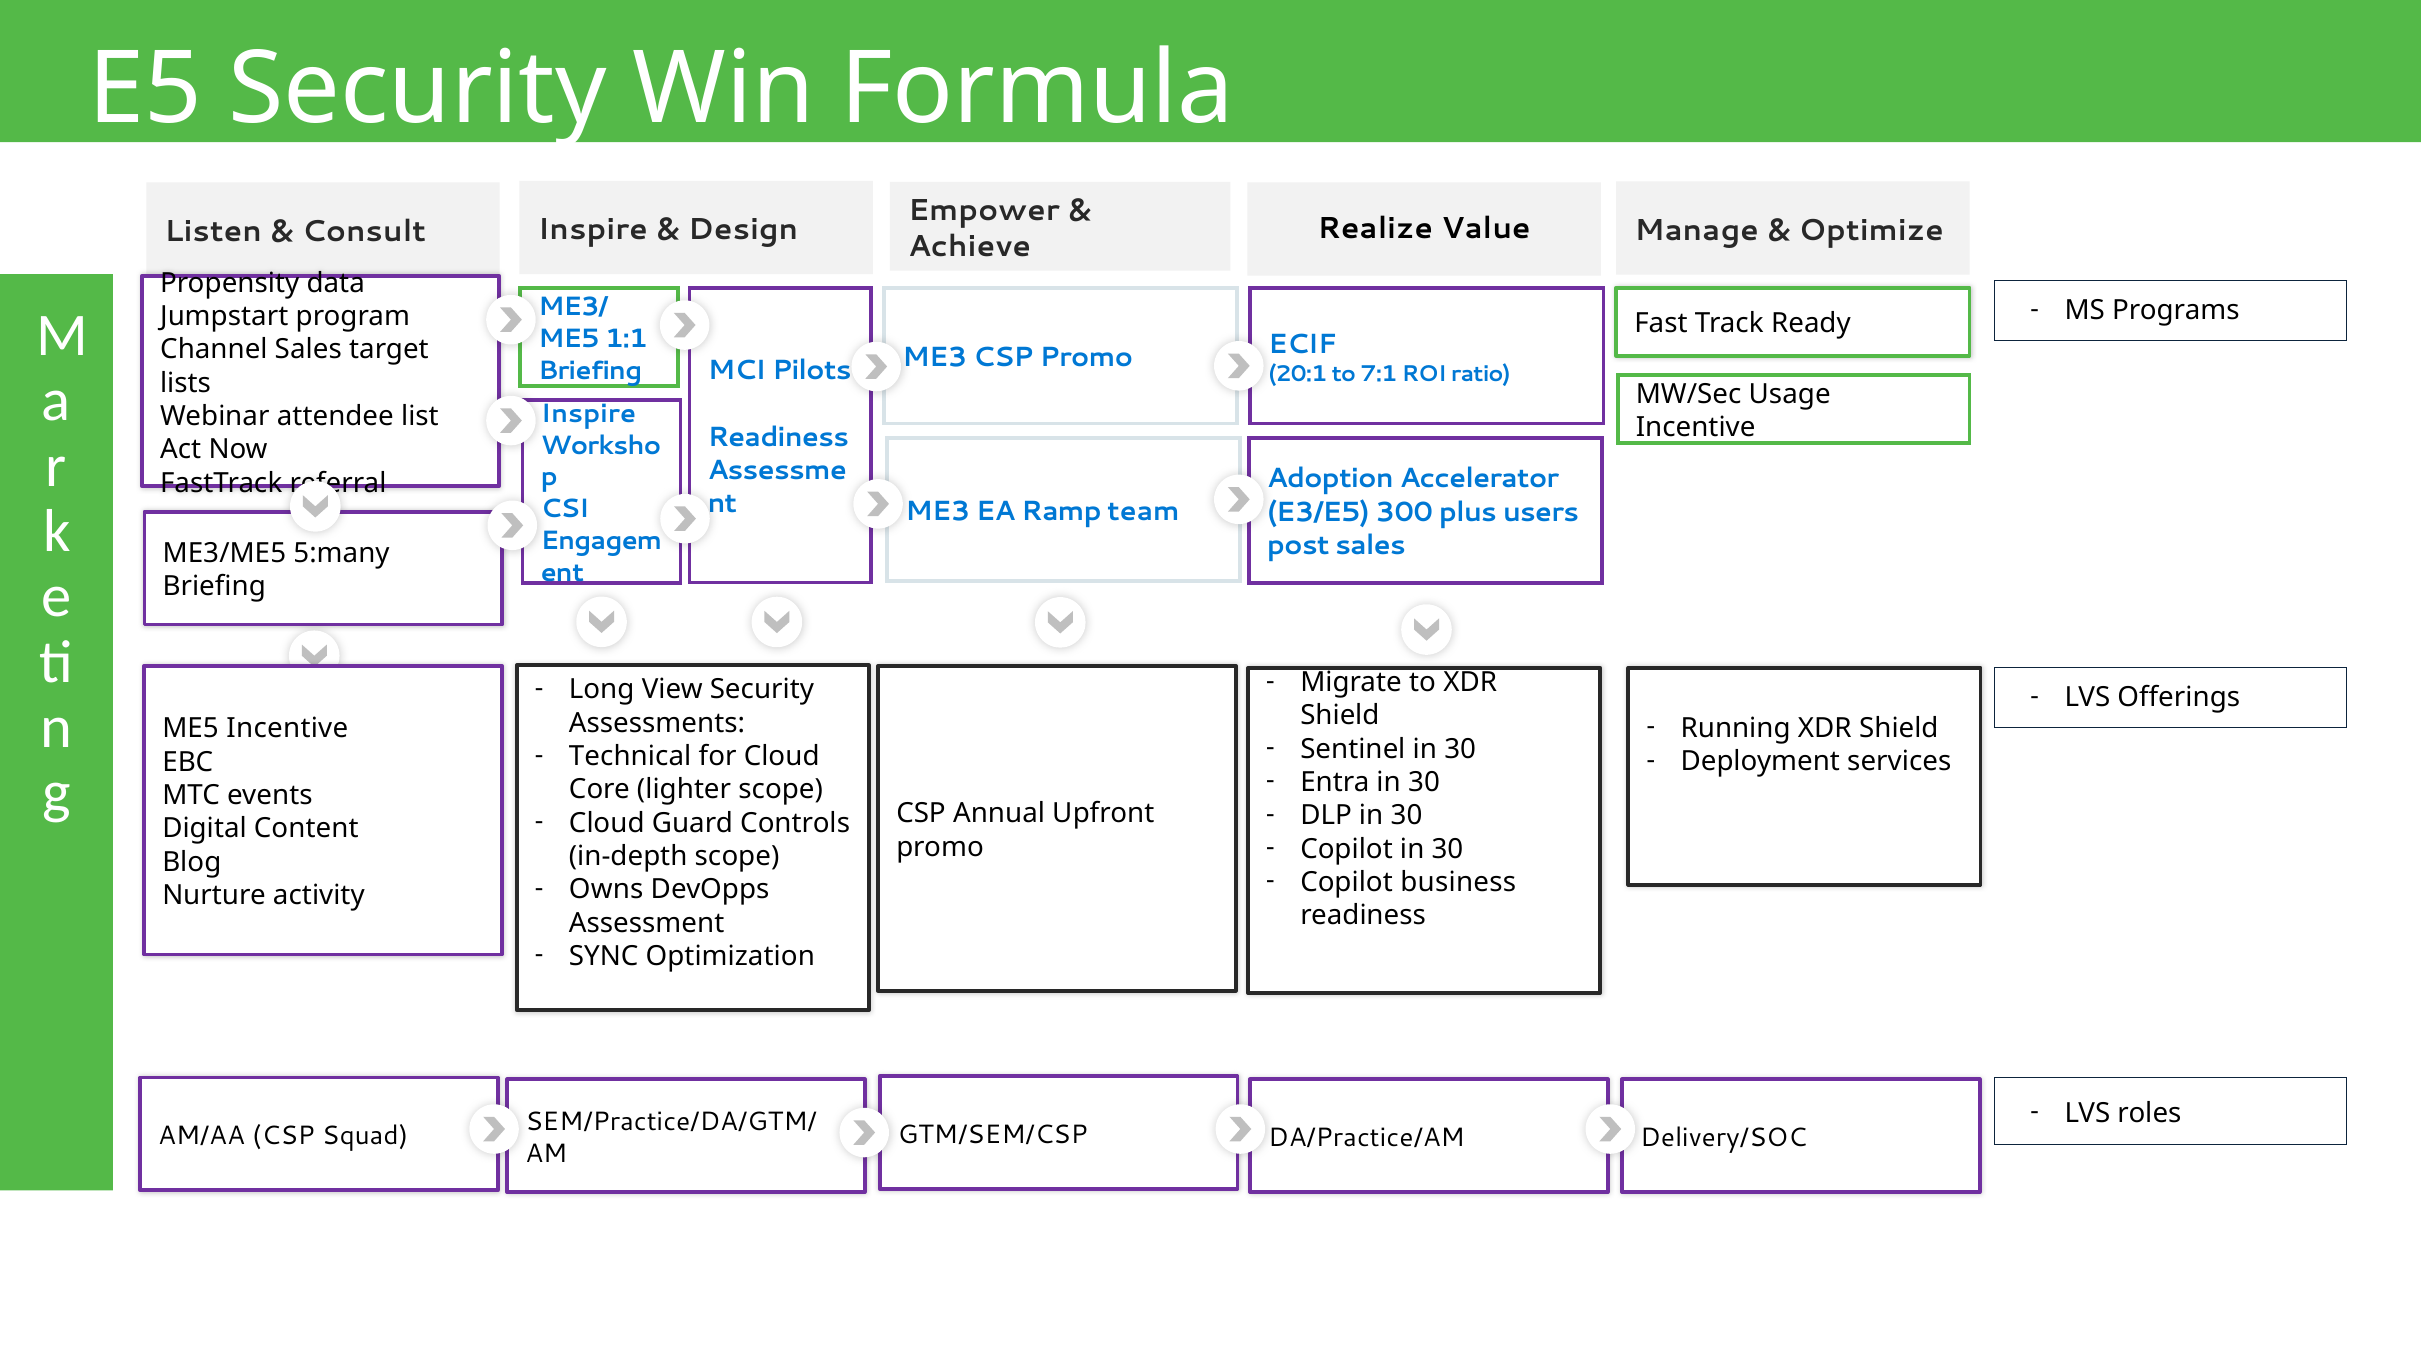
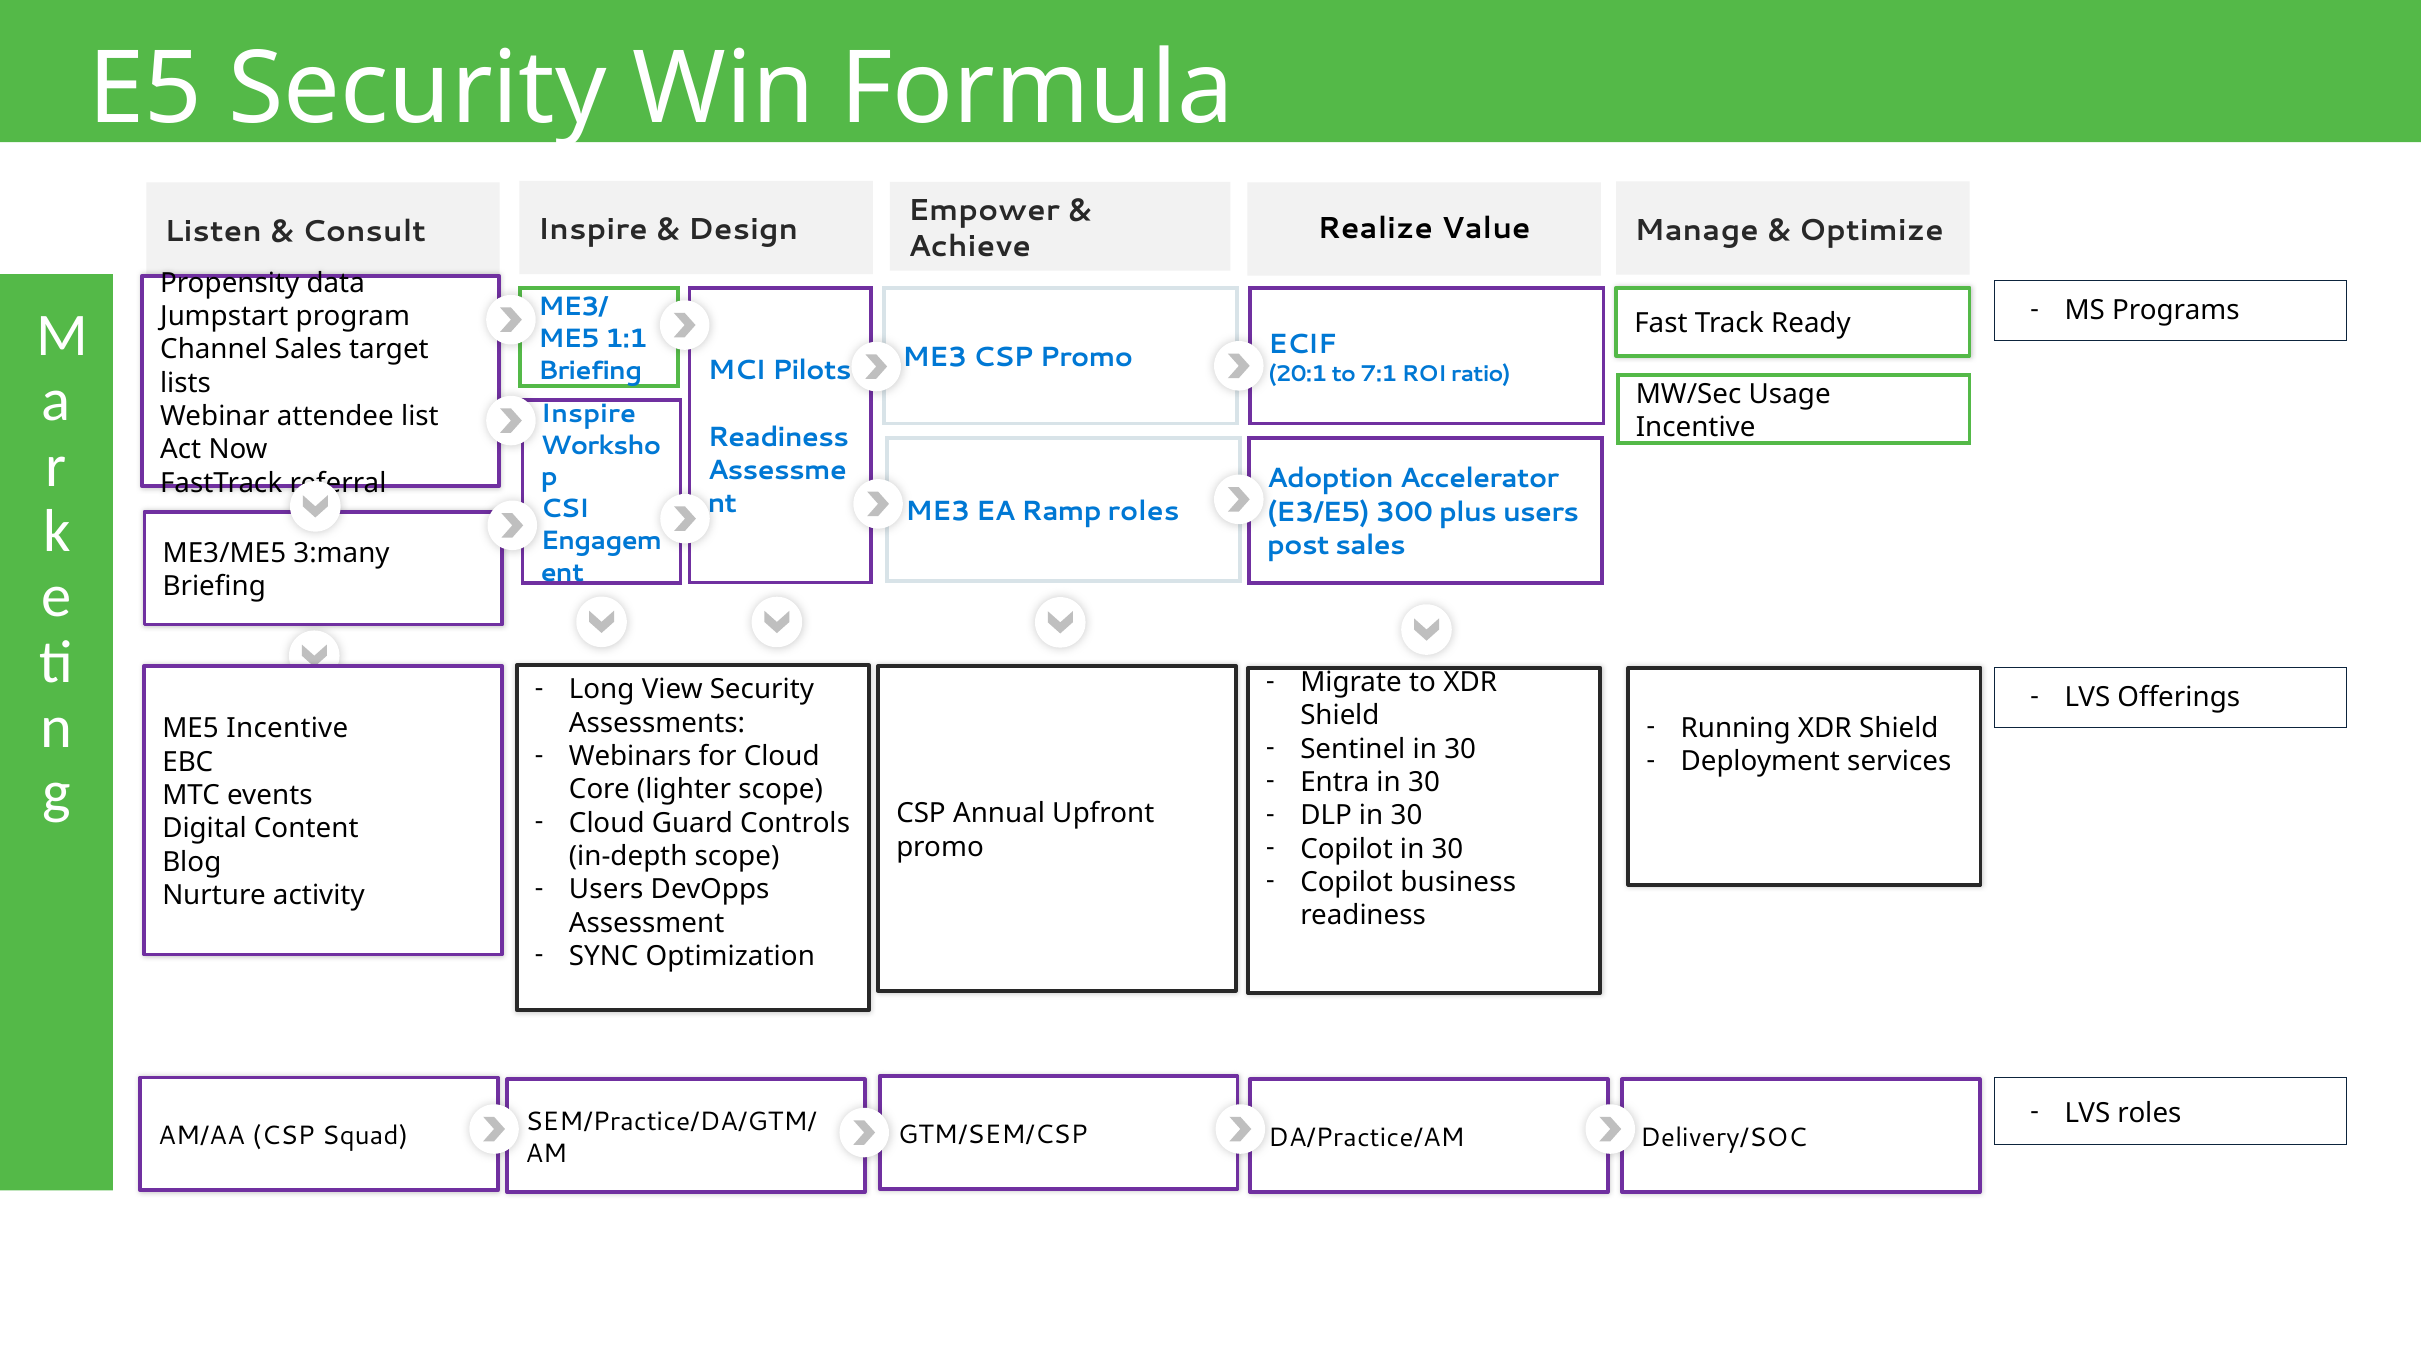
Ramp team: team -> roles (1143, 511)
5:many: 5:many -> 3:many (341, 553)
Technical: Technical -> Webinars (630, 756)
Owns: Owns -> Users (606, 889)
